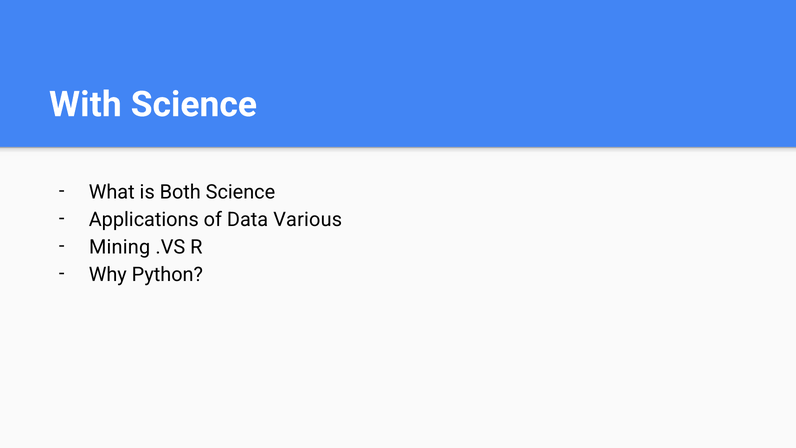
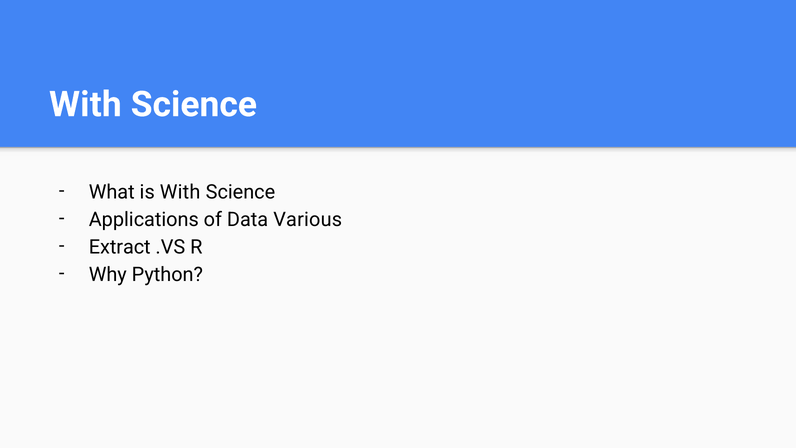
is Both: Both -> With (180, 192)
Mining: Mining -> Extract (120, 247)
